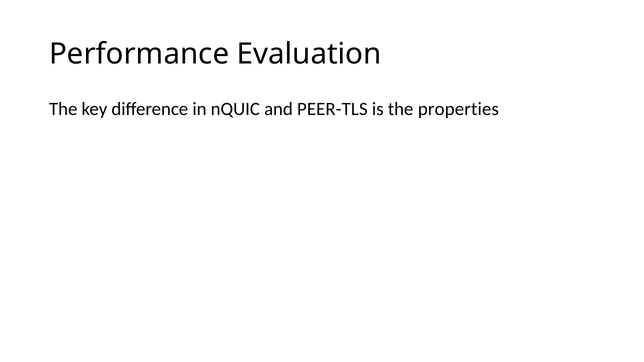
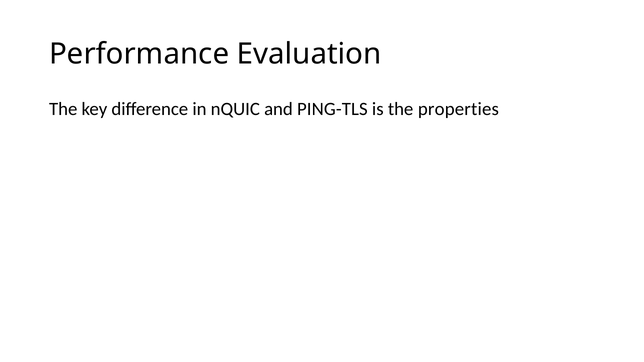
PEER-TLS: PEER-TLS -> PING-TLS (332, 109)
